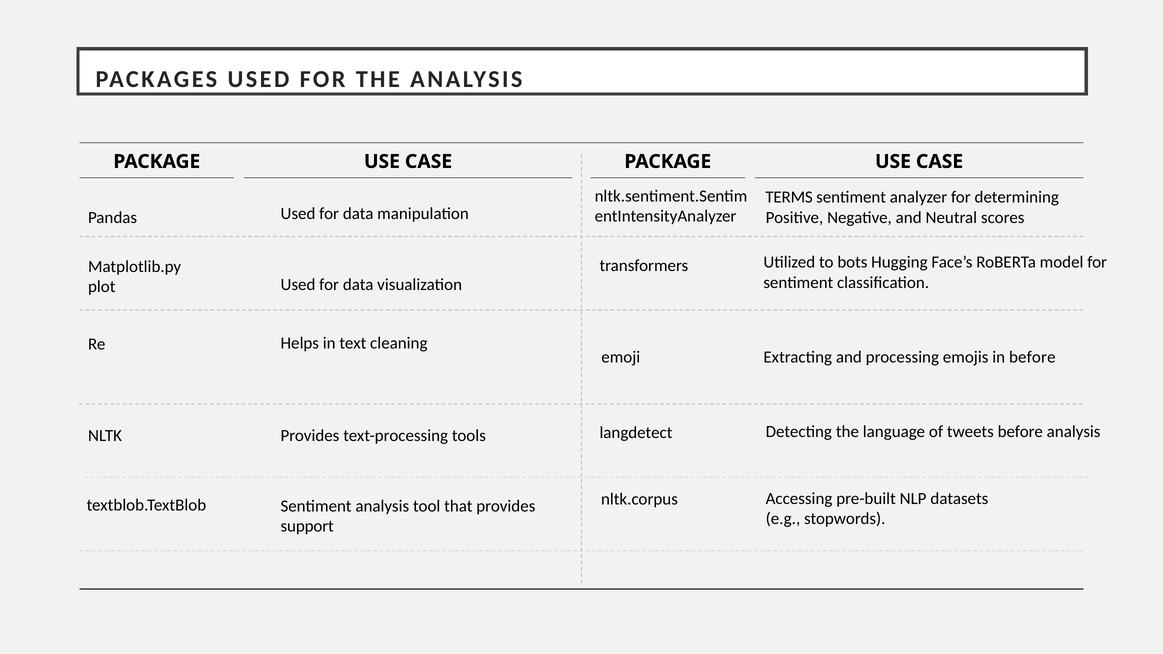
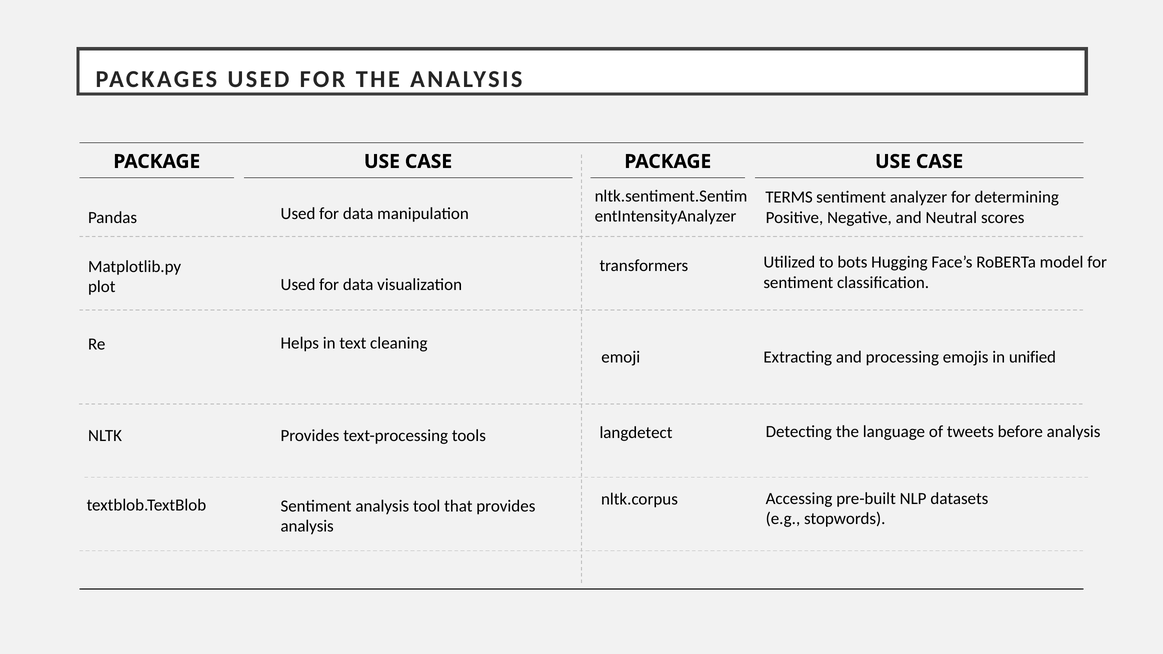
in before: before -> unified (1032, 357)
support: support -> analysis (307, 527)
